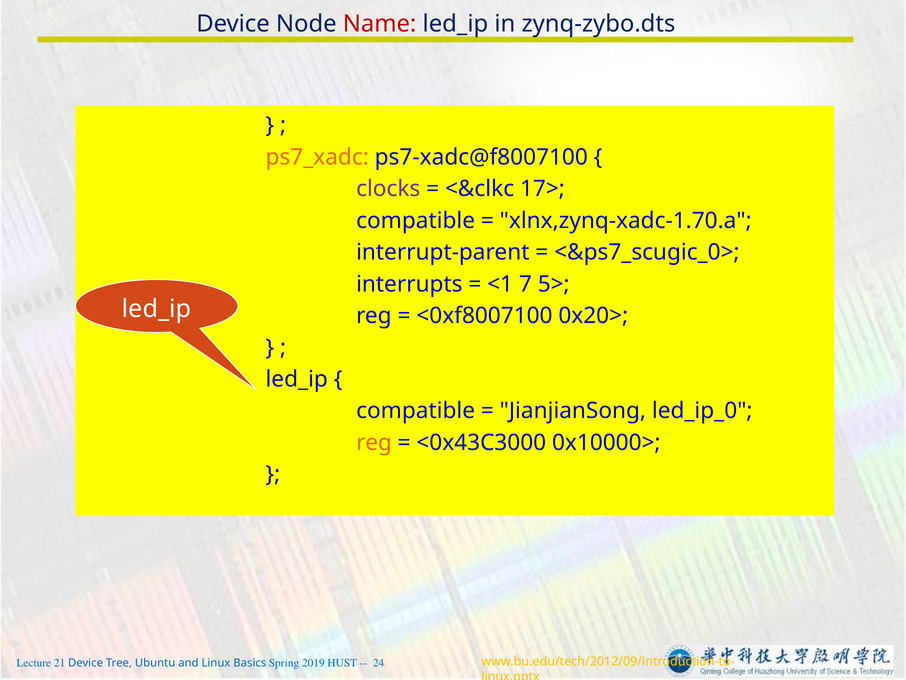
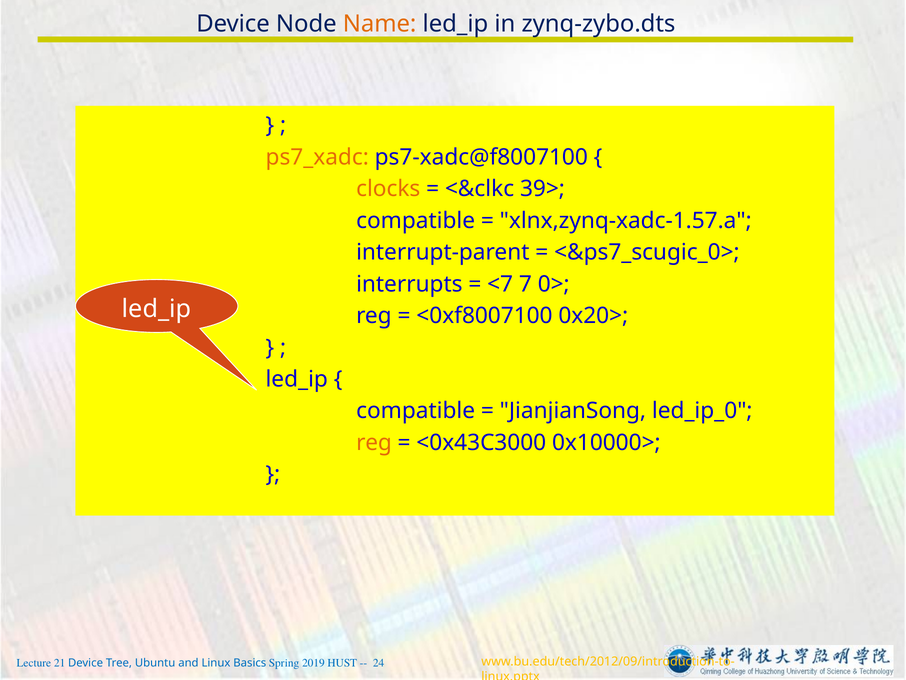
Name colour: red -> orange (380, 24)
clocks colour: purple -> orange (388, 189)
17>: 17> -> 39> (542, 189)
xlnx,zynq-xadc-1.70.a: xlnx,zynq-xadc-1.70.a -> xlnx,zynq-xadc-1.57.a (626, 220)
<1: <1 -> <7 (500, 284)
5>: 5> -> 0> (554, 284)
